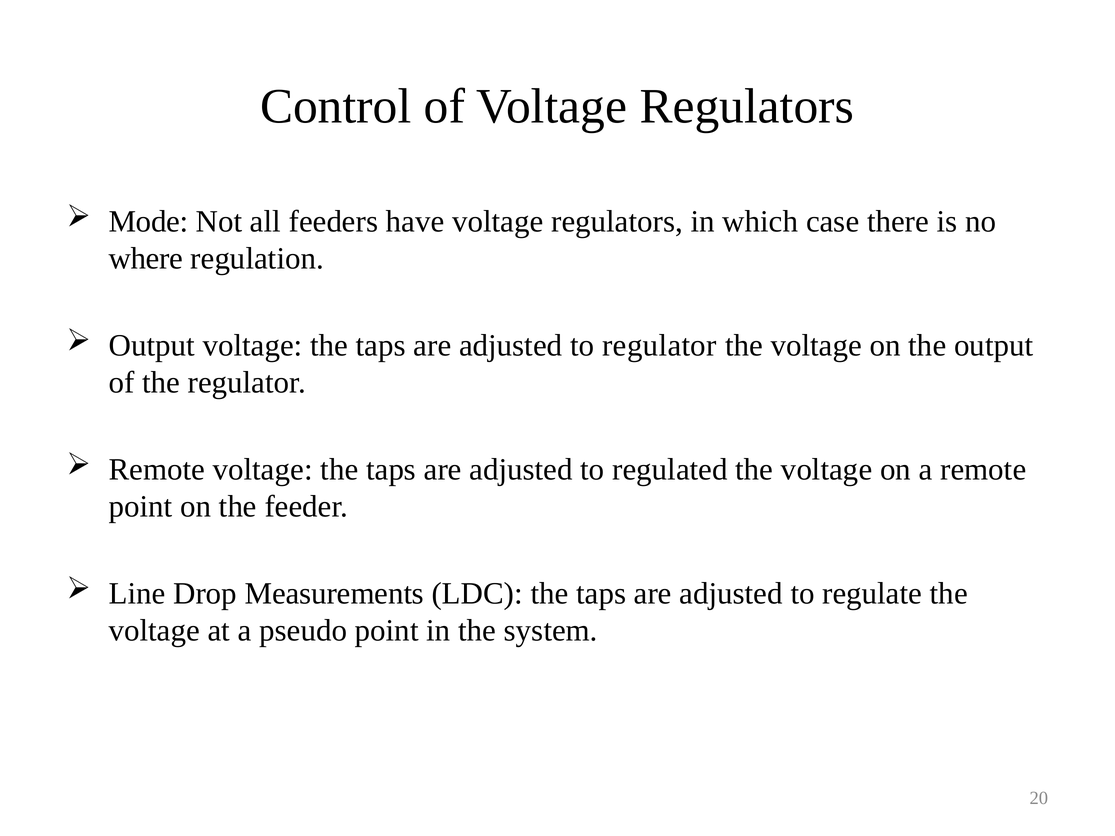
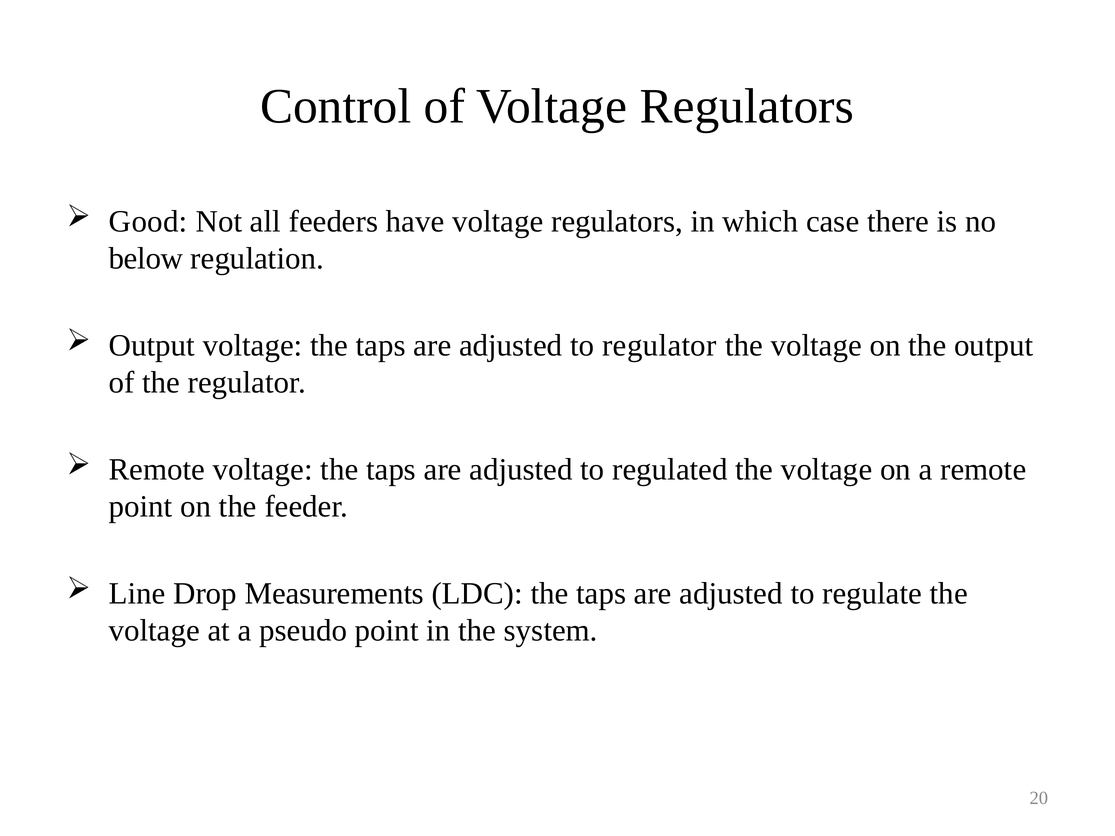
Mode: Mode -> Good (148, 222)
where: where -> below (146, 259)
